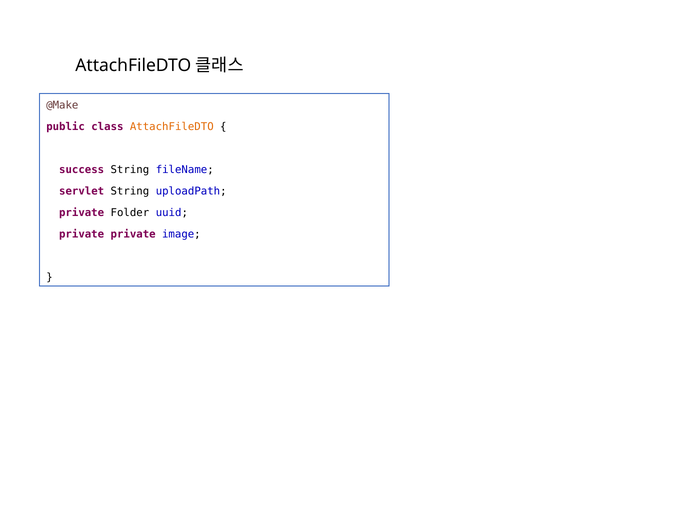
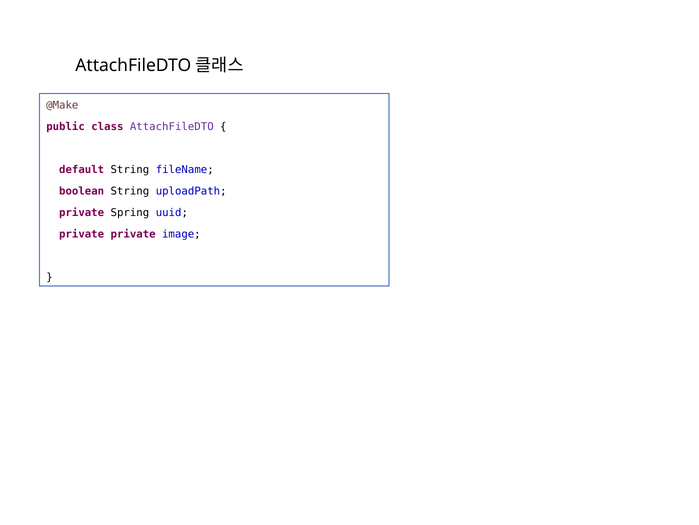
AttachFileDTO colour: orange -> purple (172, 126)
success: success -> default (82, 169)
servlet: servlet -> boolean (82, 191)
Folder: Folder -> Spring (130, 212)
